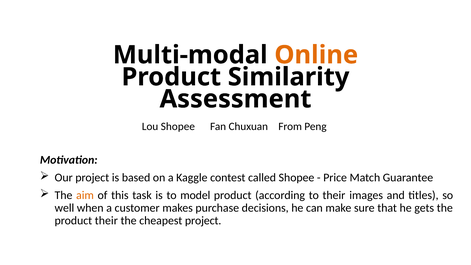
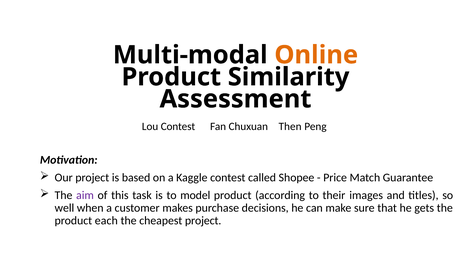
Lou Shopee: Shopee -> Contest (178, 127)
From: From -> Then (290, 127)
aim colour: orange -> purple (85, 195)
product their: their -> each (106, 221)
